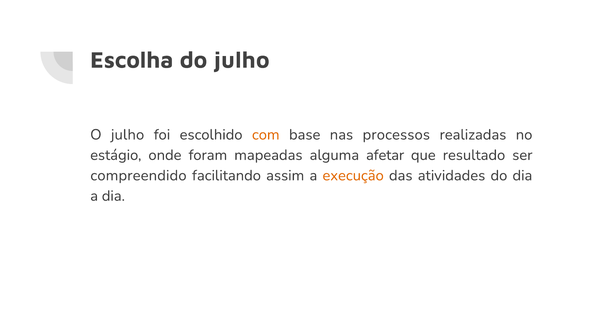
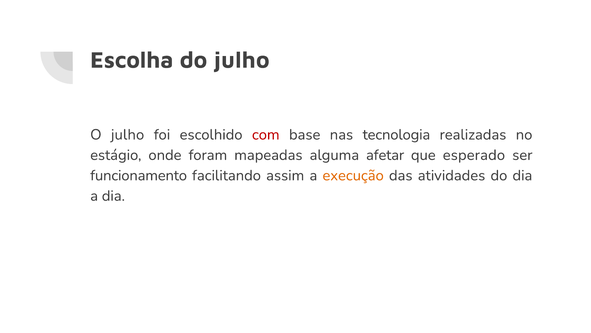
com colour: orange -> red (266, 134)
processos: processos -> tecnologia (396, 134)
resultado: resultado -> esperado (474, 155)
compreendido: compreendido -> funcionamento (139, 175)
